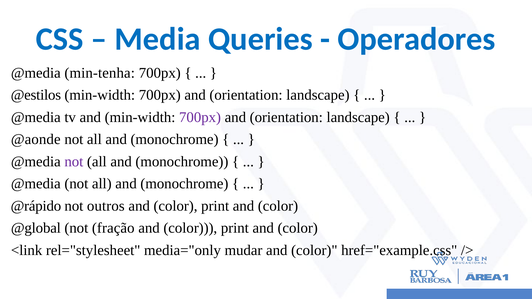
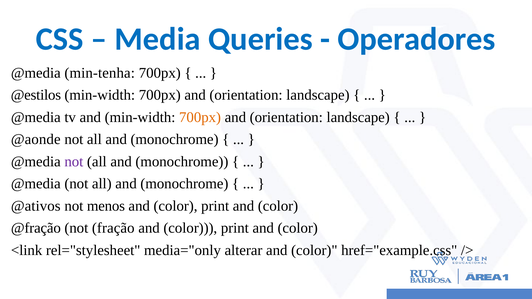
700px colour: purple -> orange (200, 117)
@rápido: @rápido -> @ativos (36, 206)
outros: outros -> menos (106, 206)
@global: @global -> @fração (36, 228)
mudar: mudar -> alterar (243, 250)
